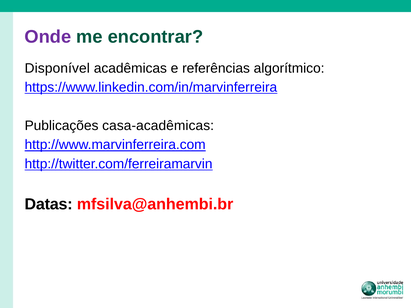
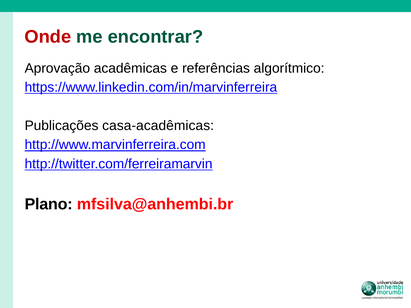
Onde colour: purple -> red (48, 37)
Disponível: Disponível -> Aprovação (57, 68)
Datas: Datas -> Plano (49, 204)
